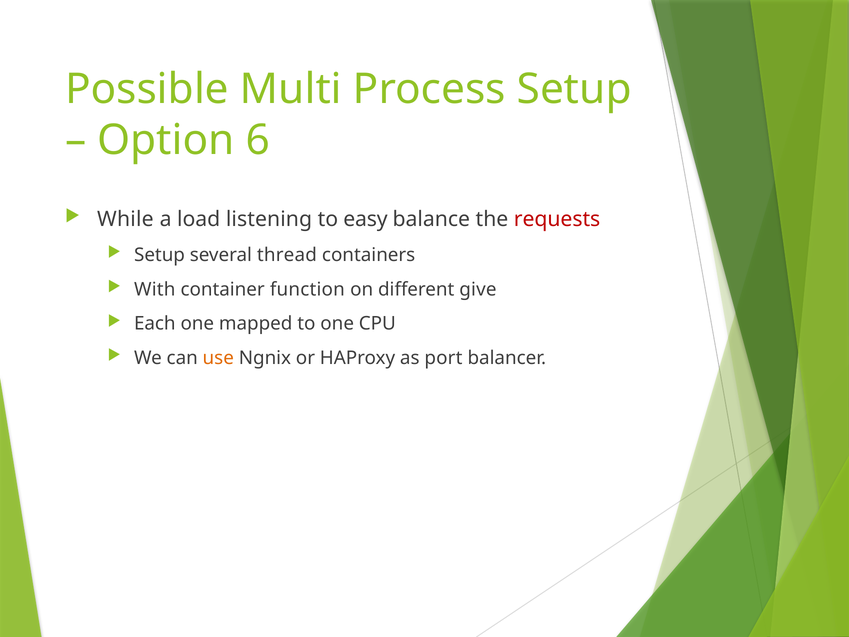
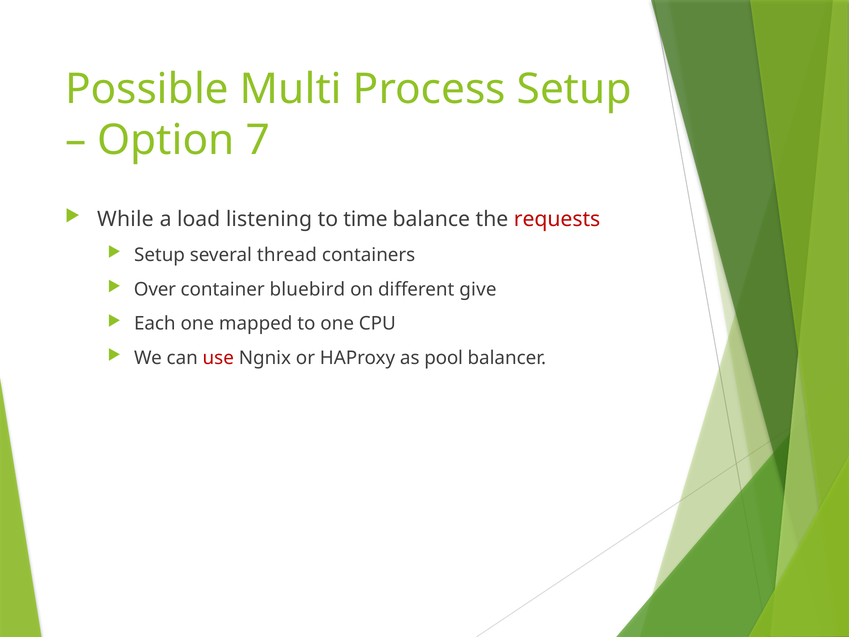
6: 6 -> 7 (258, 140)
easy: easy -> time (365, 219)
With: With -> Over (155, 289)
function: function -> bluebird (307, 289)
use colour: orange -> red (218, 358)
port: port -> pool (444, 358)
